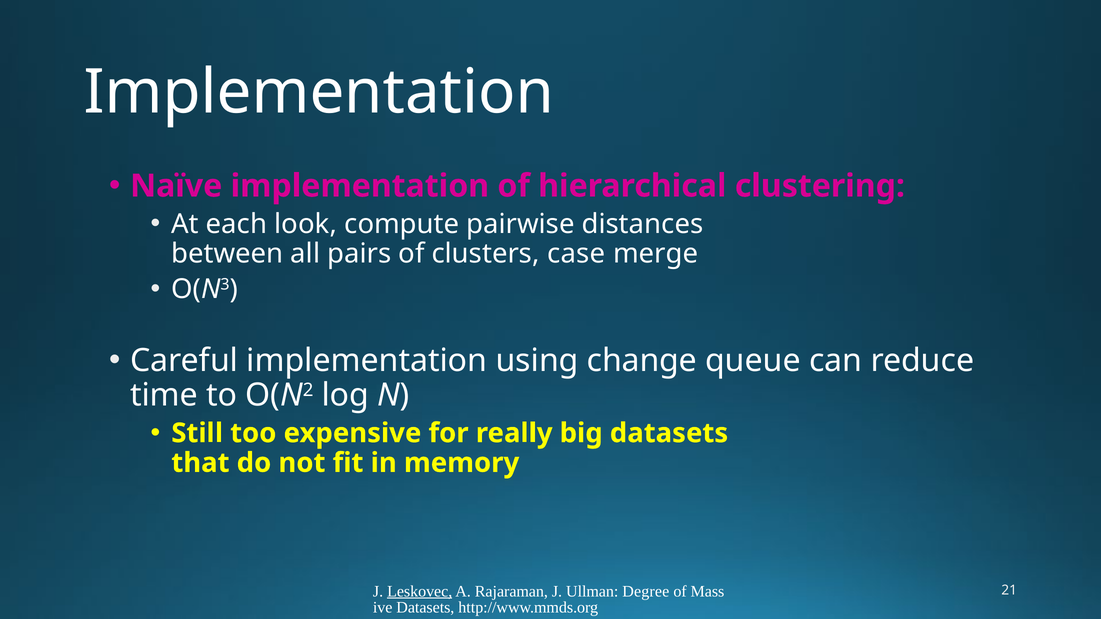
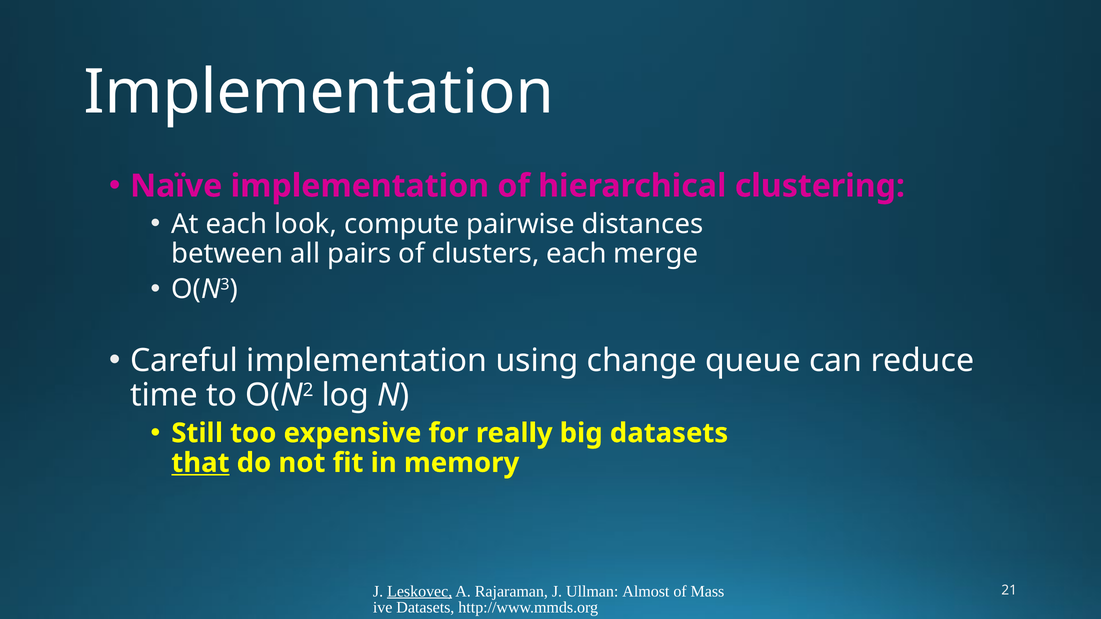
clusters case: case -> each (577, 254)
that underline: none -> present (200, 463)
Degree: Degree -> Almost (646, 592)
